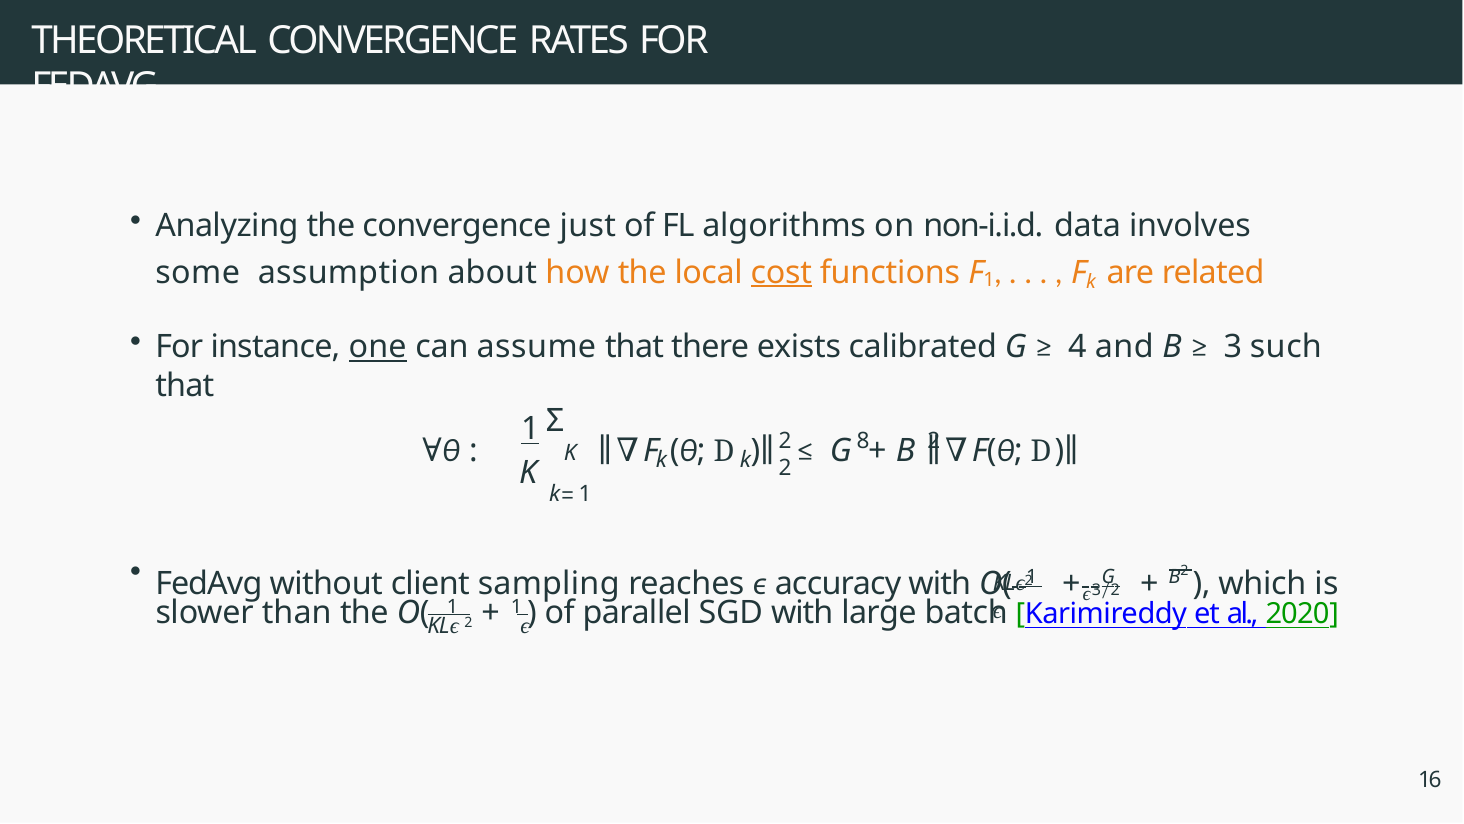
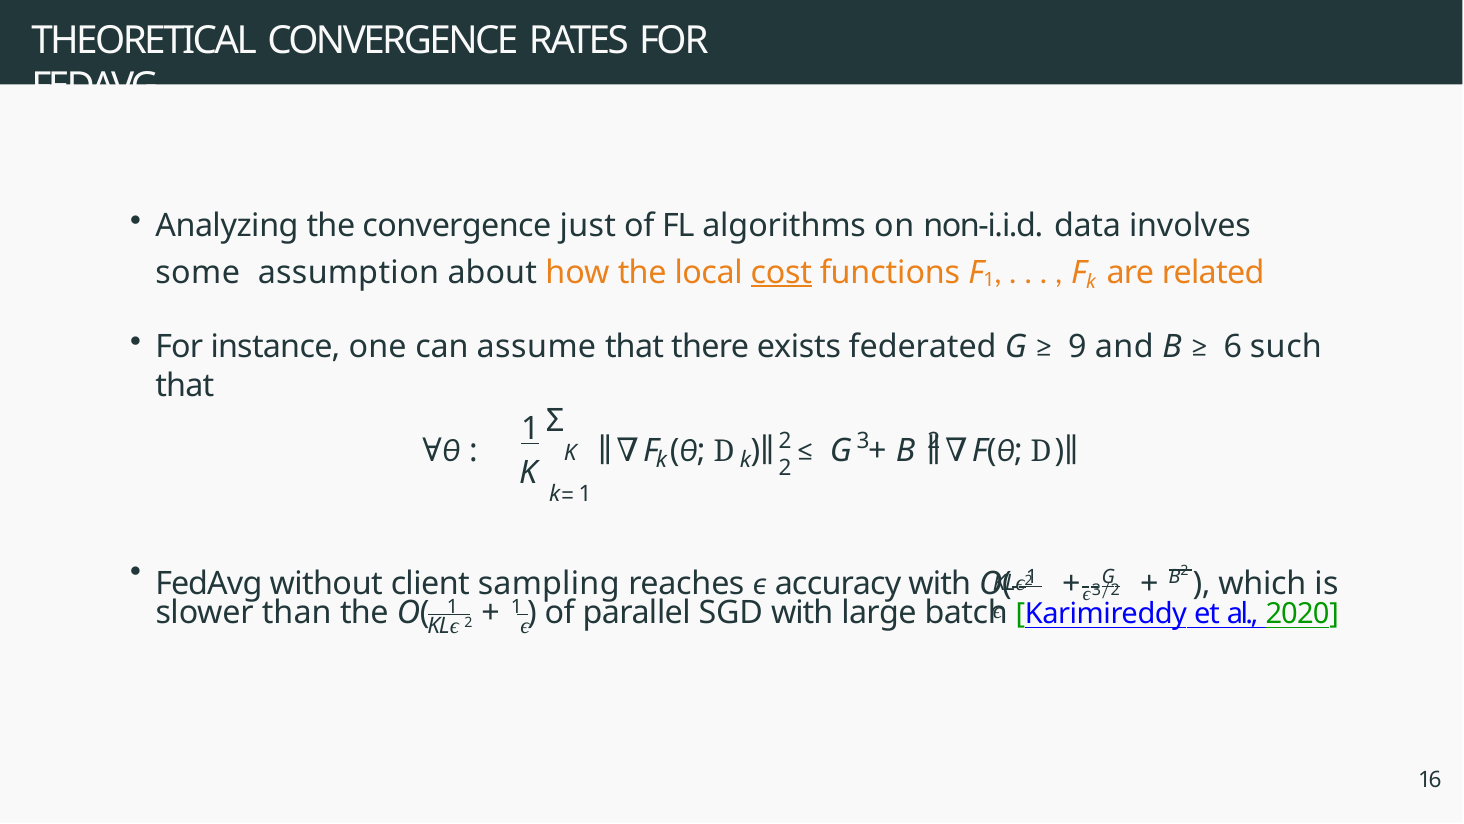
one underline: present -> none (378, 347)
calibrated: calibrated -> federated (923, 347)
4: 4 -> 9 (1077, 347)
3: 3 -> 6 (1233, 347)
8: 8 -> 3 (863, 441)
